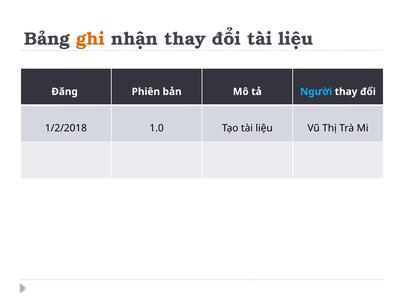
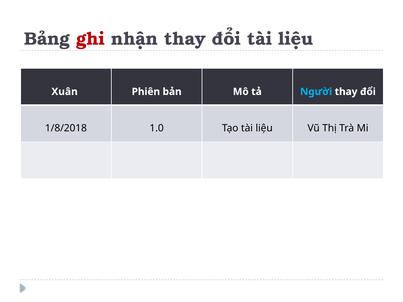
ghi colour: orange -> red (91, 39)
Đăng: Đăng -> Xuân (65, 92)
1/2/2018: 1/2/2018 -> 1/8/2018 (66, 128)
